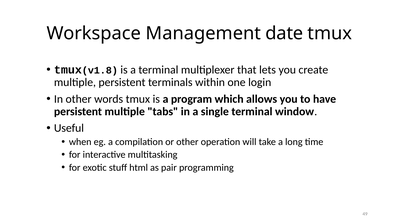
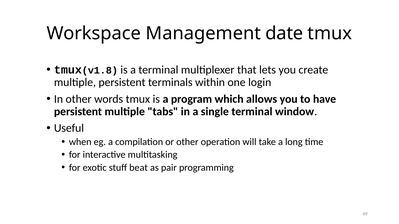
html: html -> beat (139, 168)
